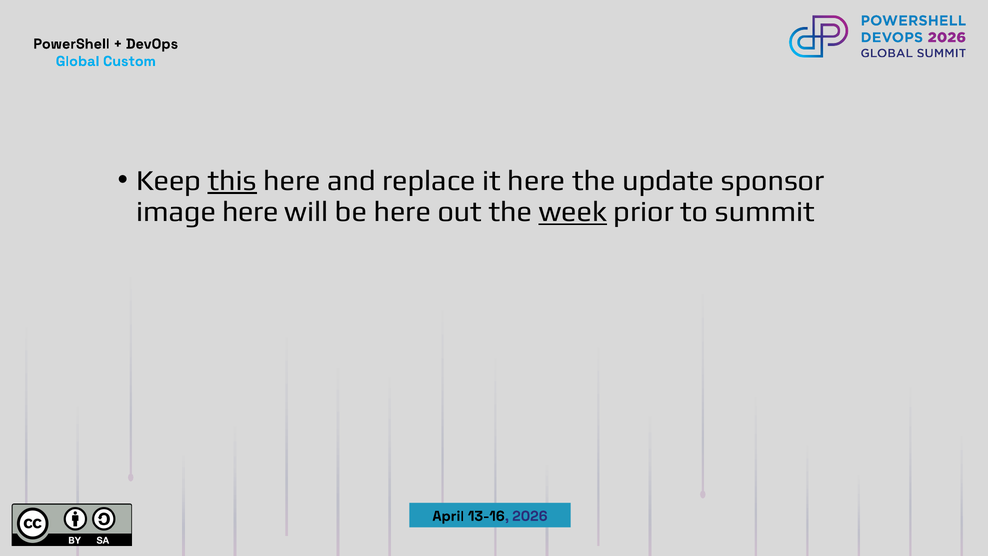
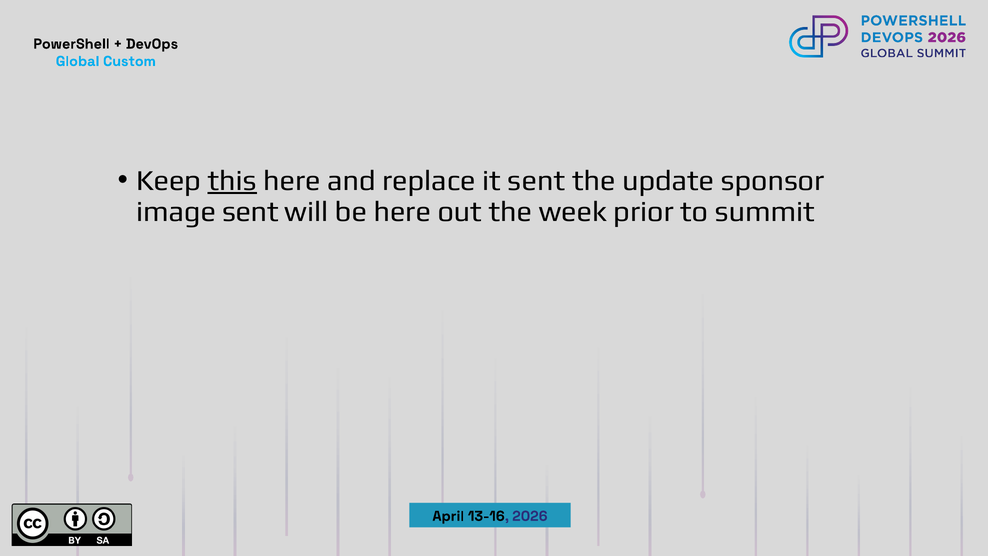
it here: here -> sent (536, 180)
image here: here -> sent (250, 212)
week underline: present -> none (573, 212)
